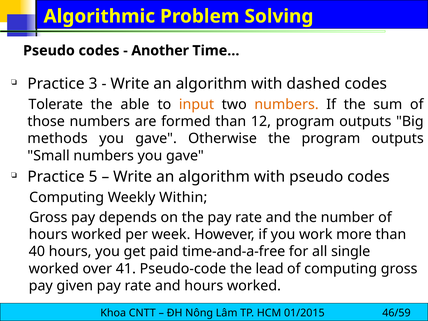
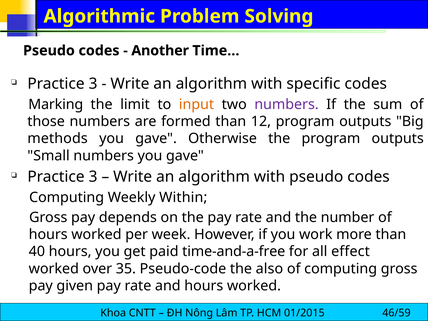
dashed: dashed -> specific (313, 84)
Tolerate: Tolerate -> Marking (56, 104)
able: able -> limit (135, 104)
numbers colour: orange -> purple (287, 104)
5: 5 -> 3 (93, 177)
single: single -> effect (351, 252)
41: 41 -> 35 (126, 269)
lead: lead -> also (269, 269)
